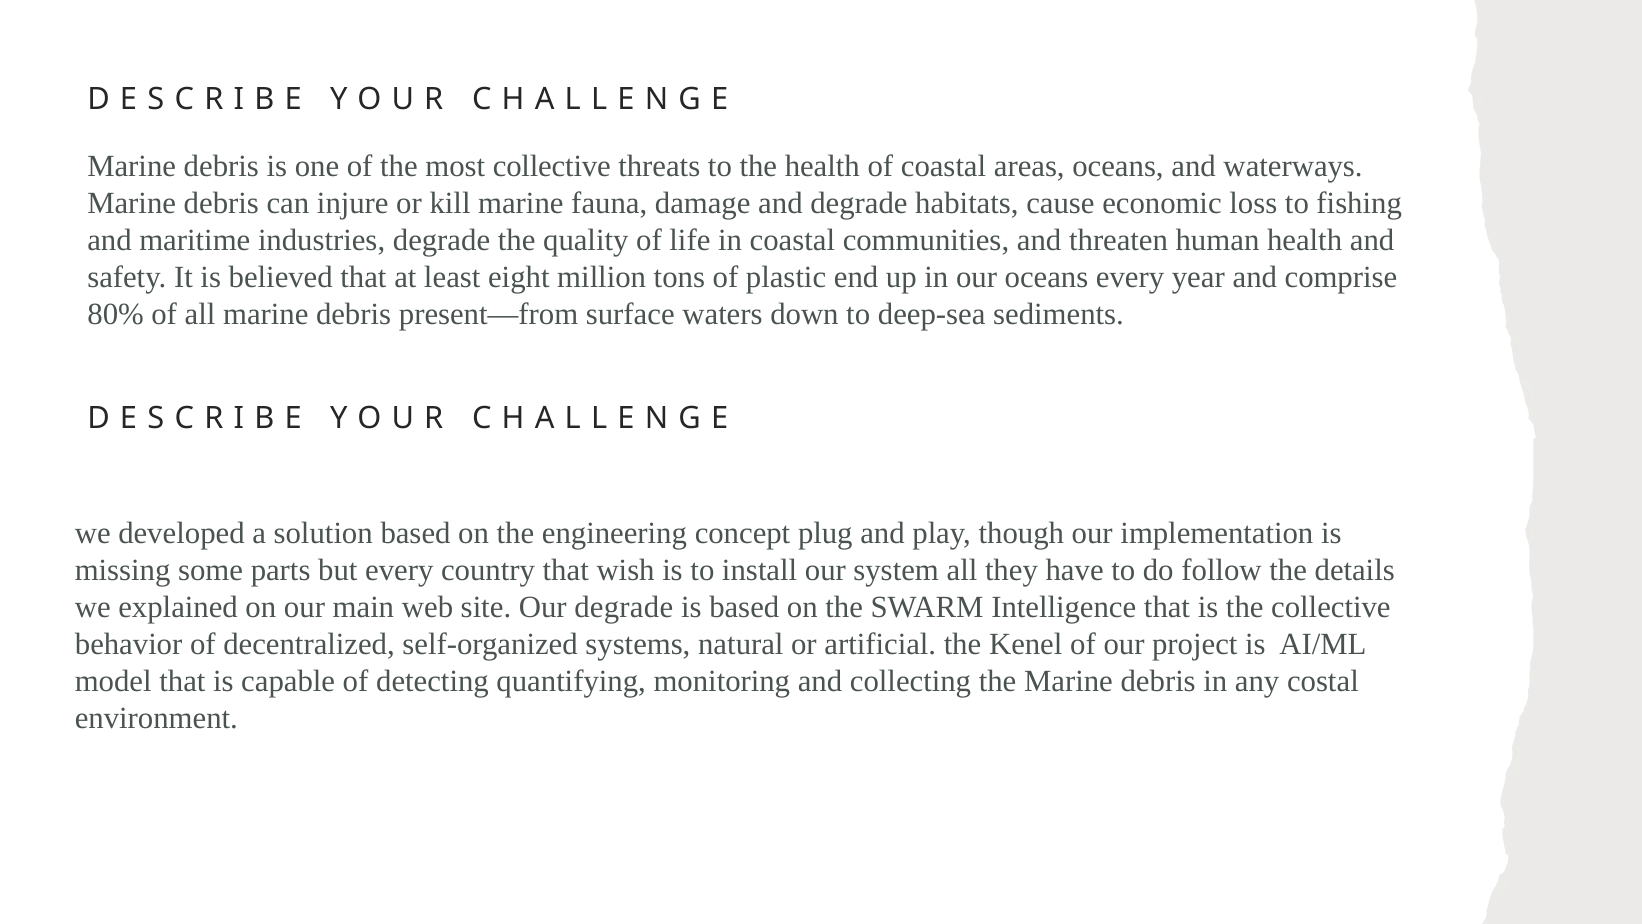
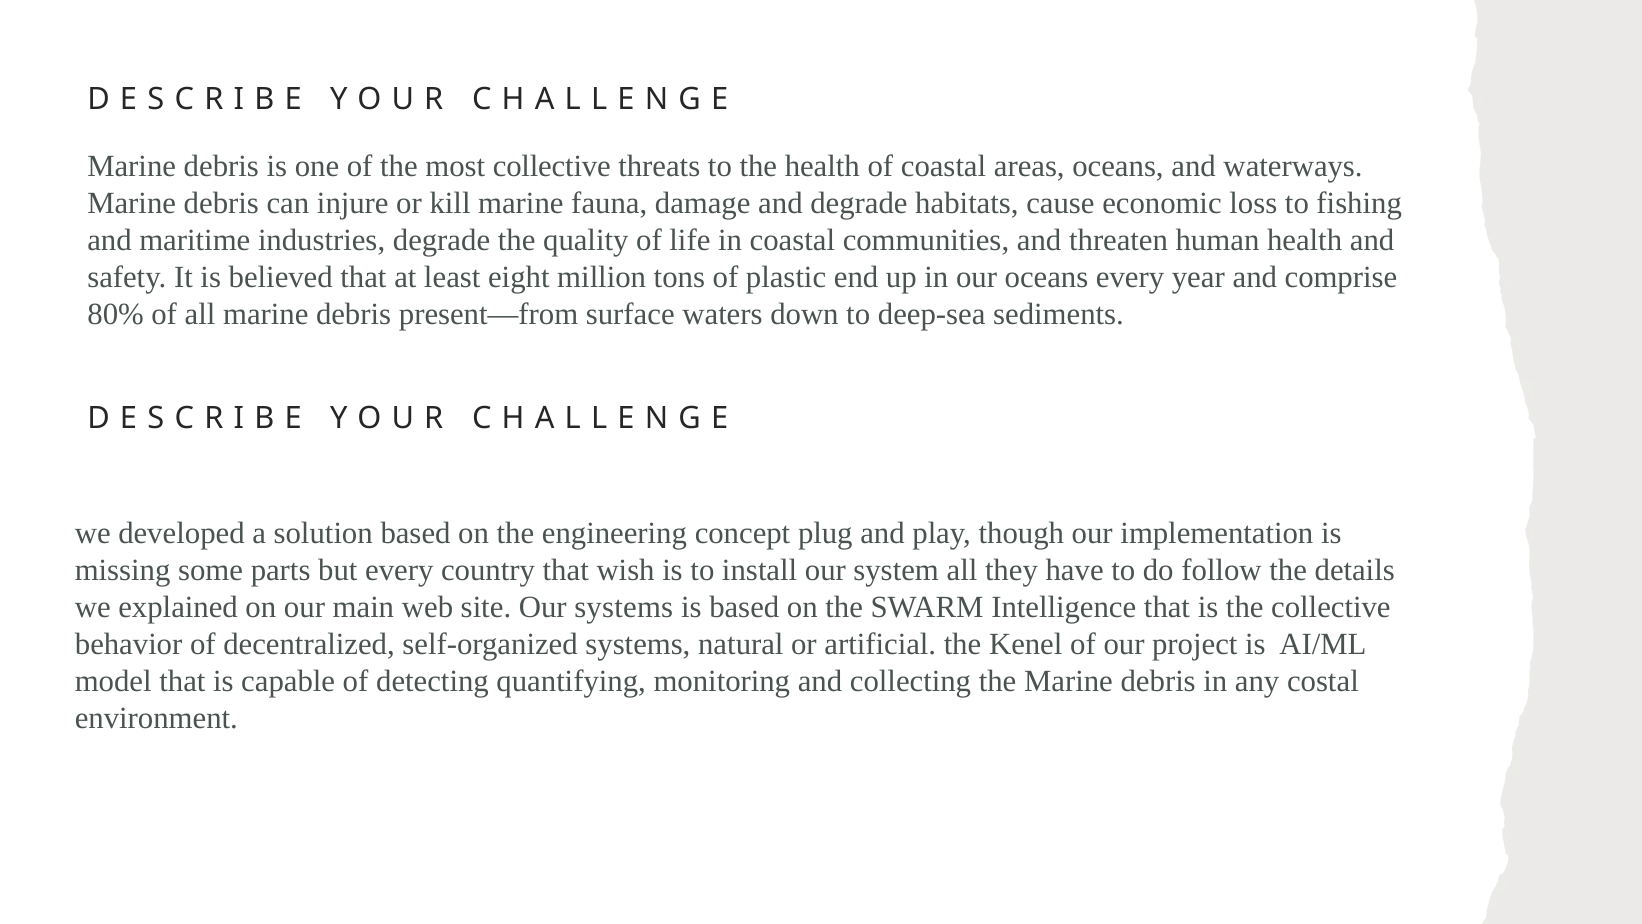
Our degrade: degrade -> systems (624, 607)
